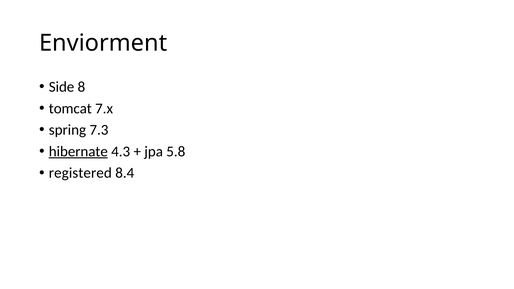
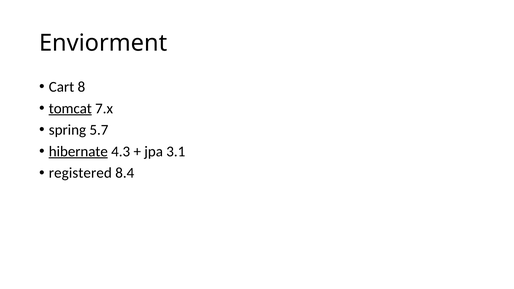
Side: Side -> Cart (62, 87)
tomcat underline: none -> present (70, 108)
7.3: 7.3 -> 5.7 (99, 130)
5.8: 5.8 -> 3.1 (176, 152)
